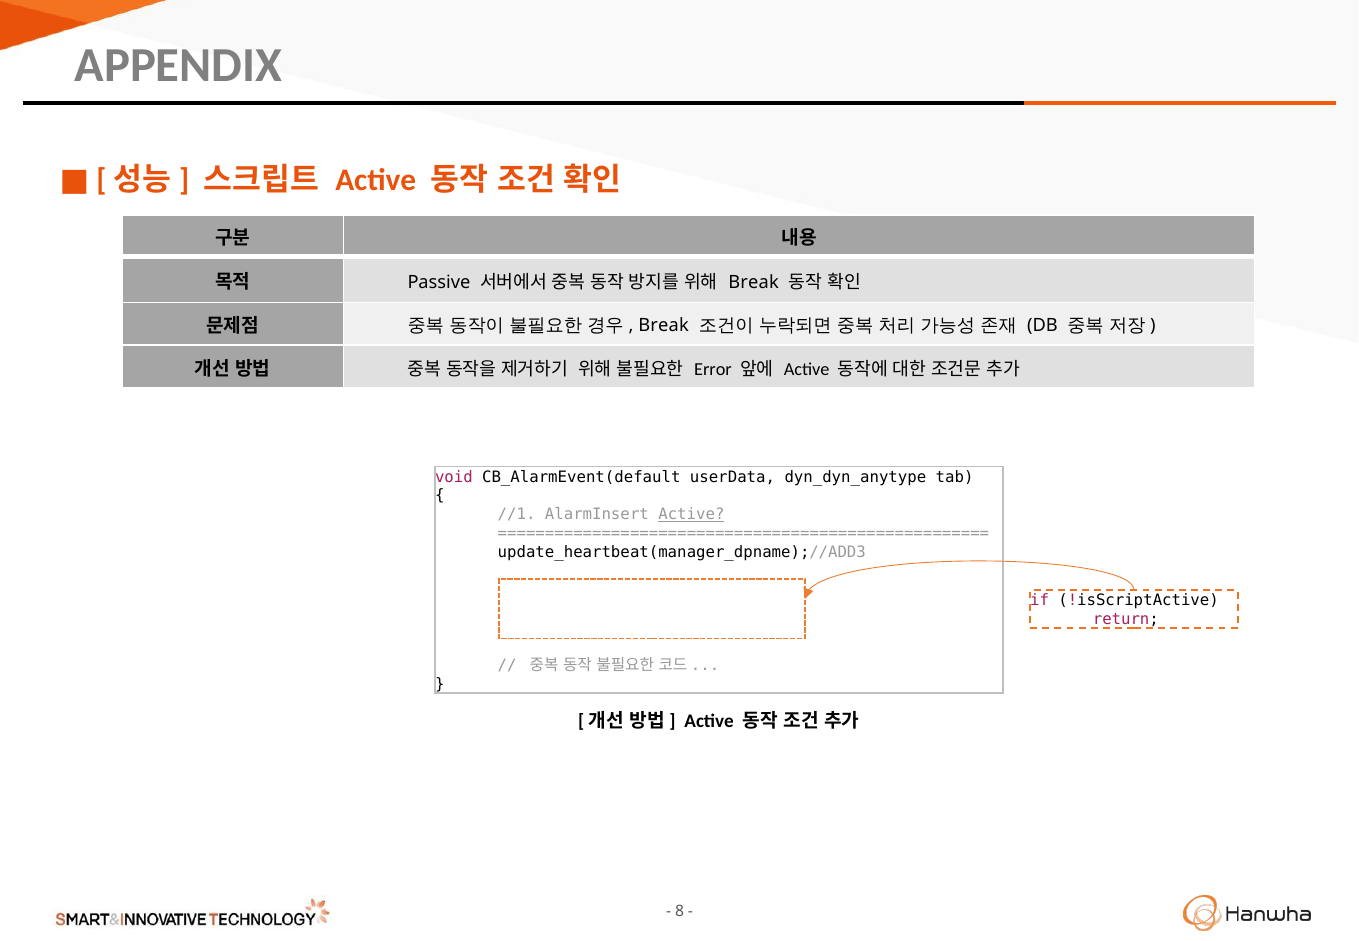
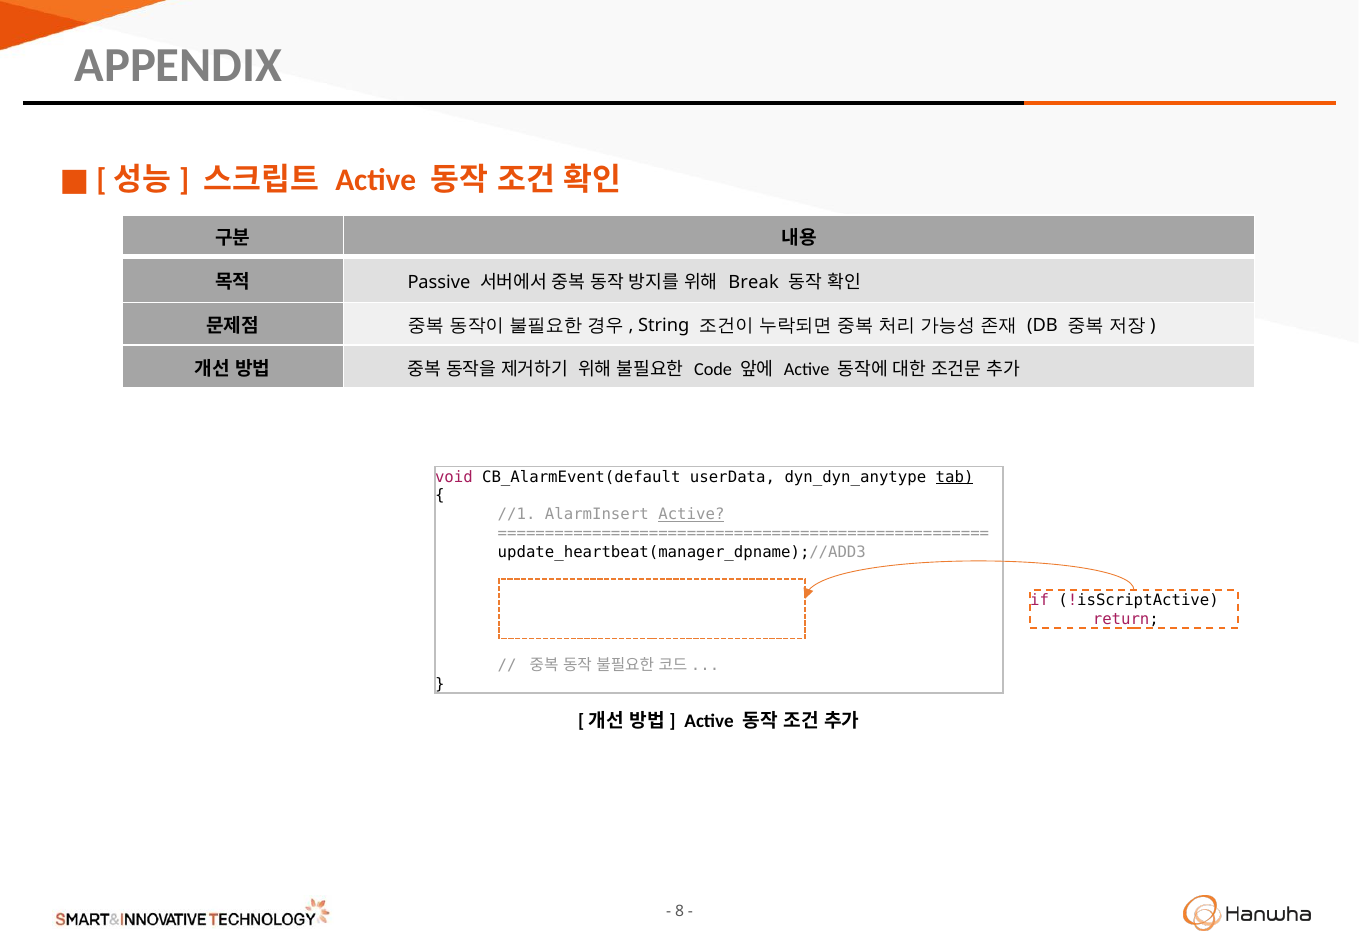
Break: Break -> String (664, 325)
Error: Error -> Code (713, 369)
tab underline: none -> present (955, 477)
